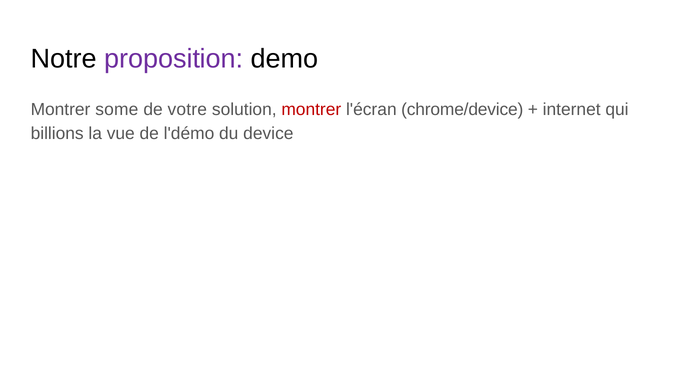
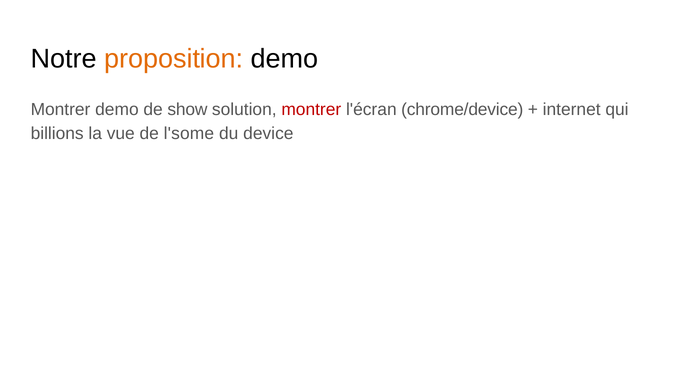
proposition colour: purple -> orange (174, 59)
Montrer some: some -> demo (117, 109)
votre: votre -> show (187, 109)
l'démo: l'démo -> l'some (189, 133)
